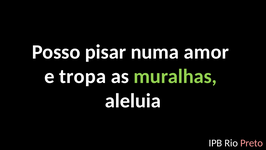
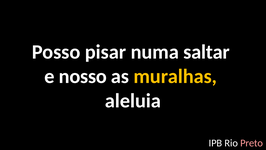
amor: amor -> saltar (206, 52)
tropa: tropa -> nosso (83, 76)
muralhas colour: light green -> yellow (175, 76)
